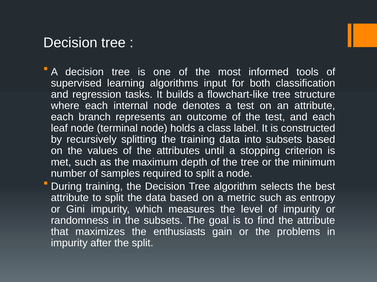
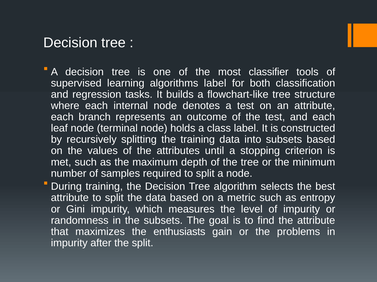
informed: informed -> classifier (269, 72)
algorithms input: input -> label (215, 83)
